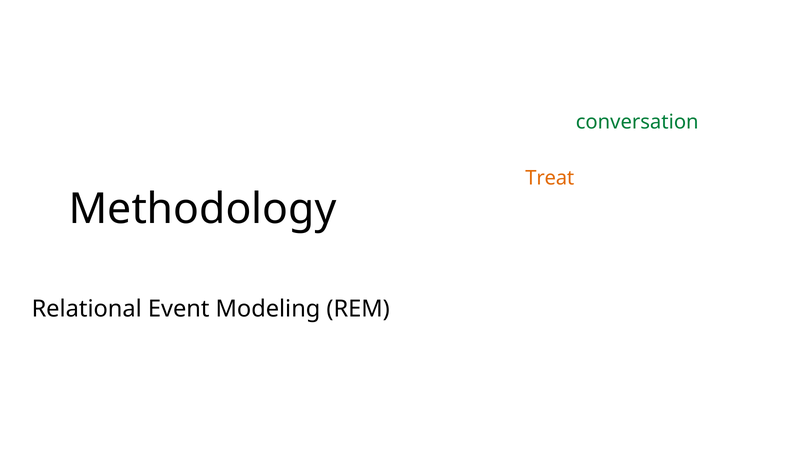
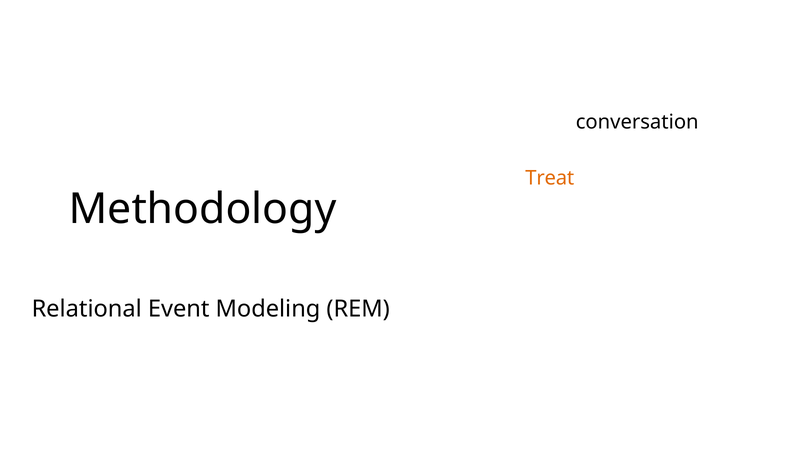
conversation colour: green -> black (637, 122)
